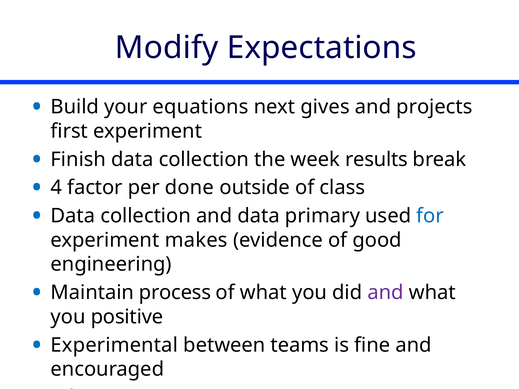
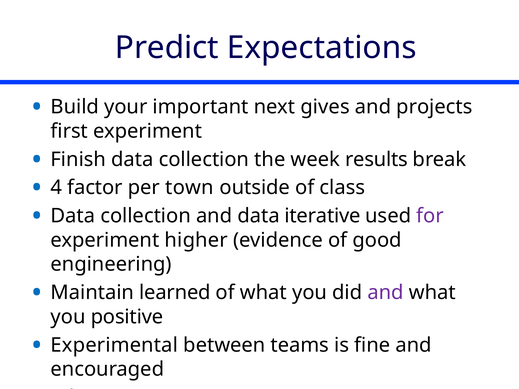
Modify: Modify -> Predict (167, 48)
equations: equations -> important (201, 107)
done: done -> town (190, 188)
primary: primary -> iterative (323, 216)
for colour: blue -> purple (430, 216)
makes: makes -> higher (196, 240)
process: process -> learned (175, 293)
